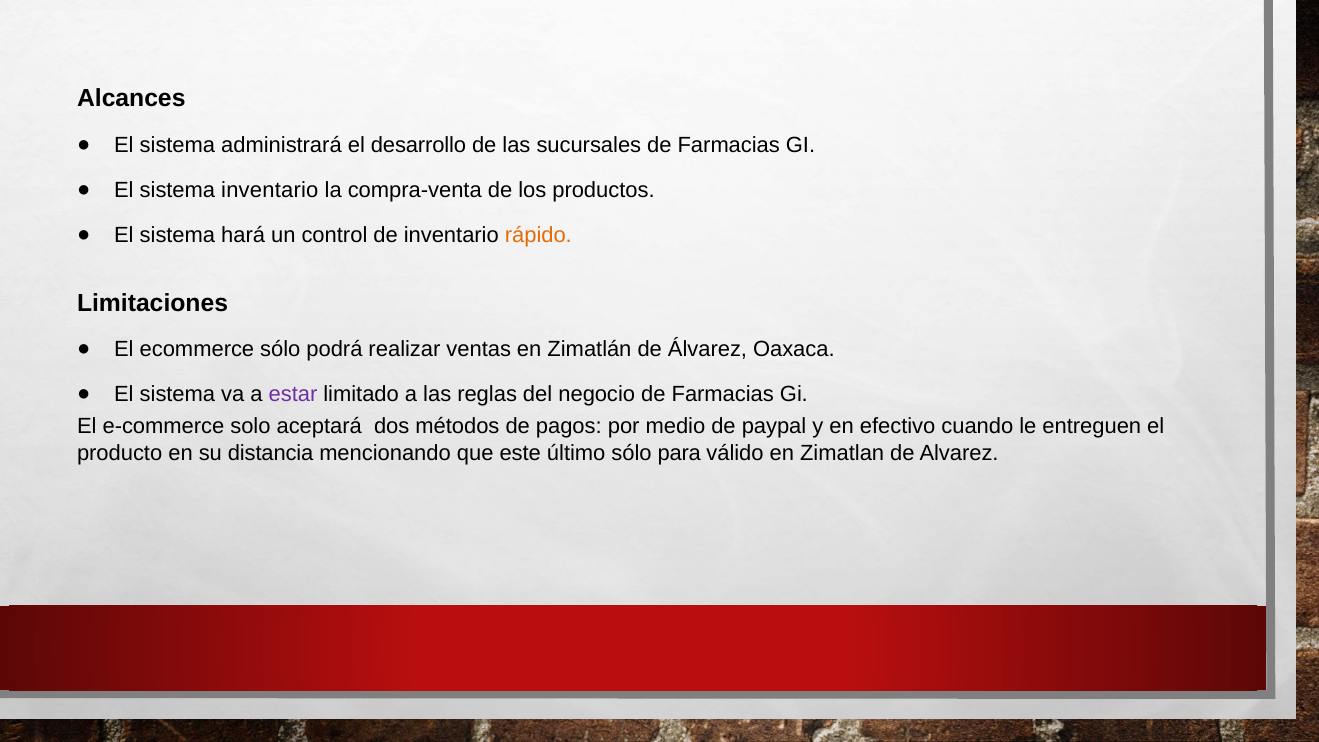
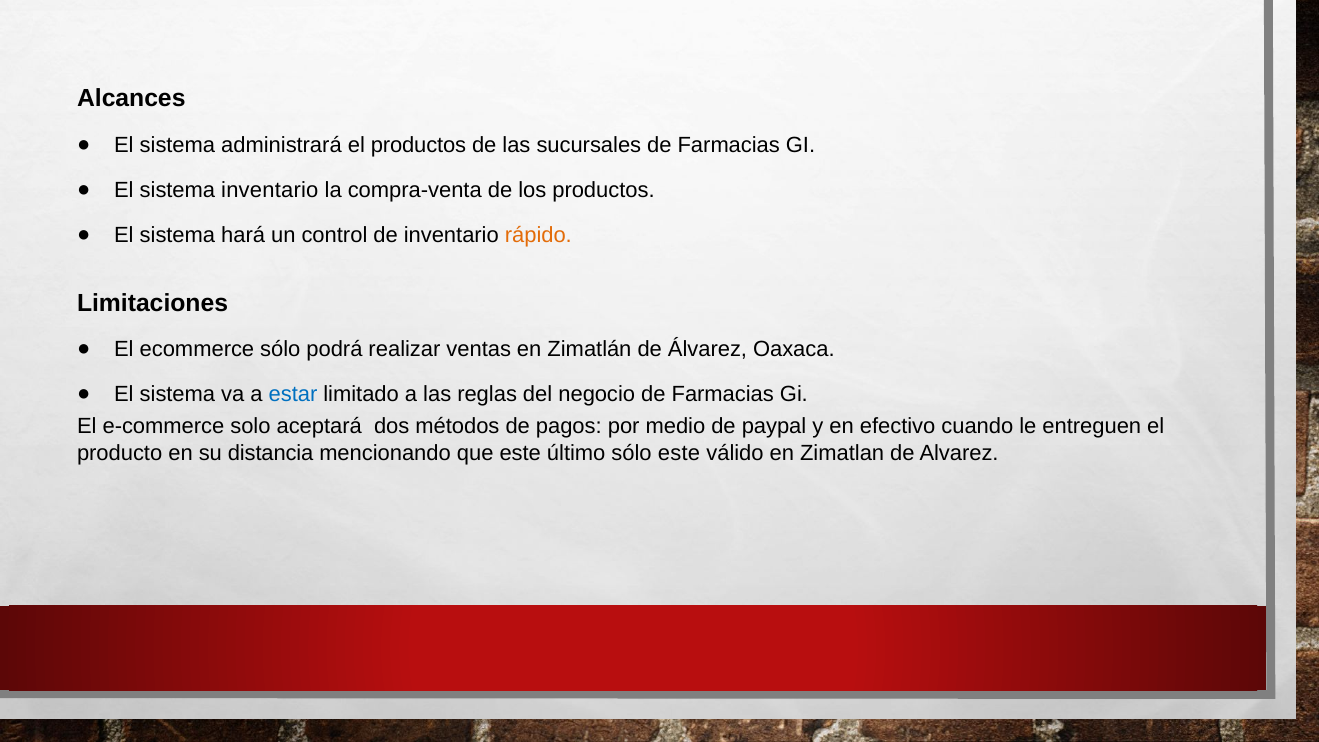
el desarrollo: desarrollo -> productos (419, 145)
estar colour: purple -> blue (293, 395)
sólo para: para -> este (679, 453)
